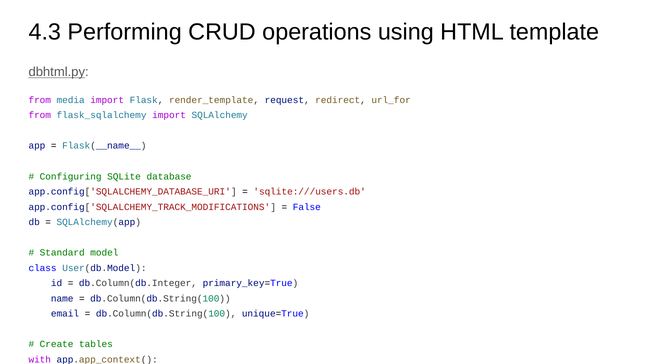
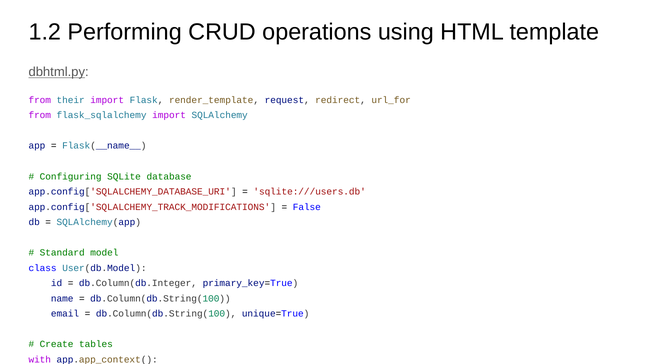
4.3: 4.3 -> 1.2 (45, 32)
media: media -> their (71, 100)
